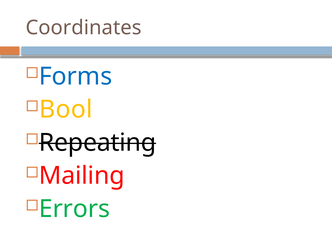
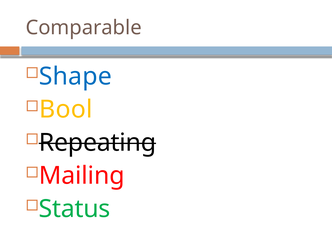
Coordinates: Coordinates -> Comparable (84, 28)
Forms: Forms -> Shape (75, 76)
Errors: Errors -> Status (74, 209)
